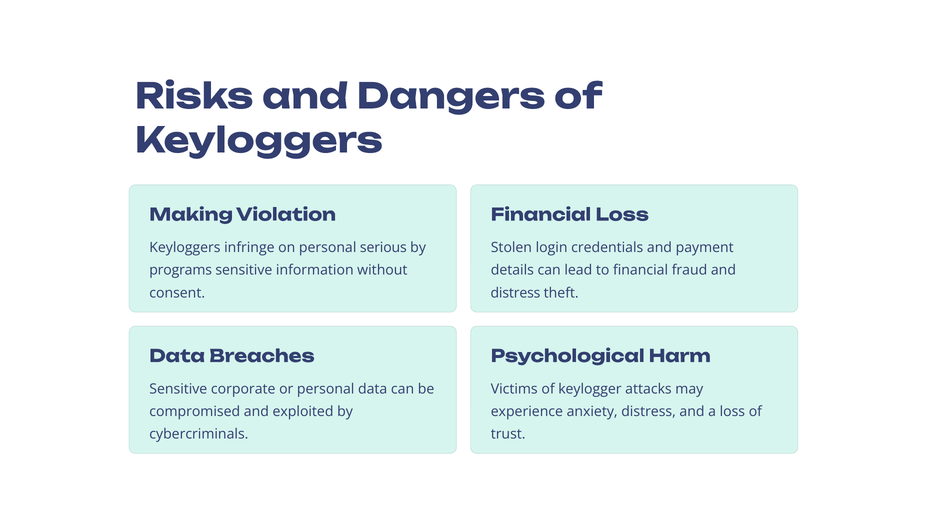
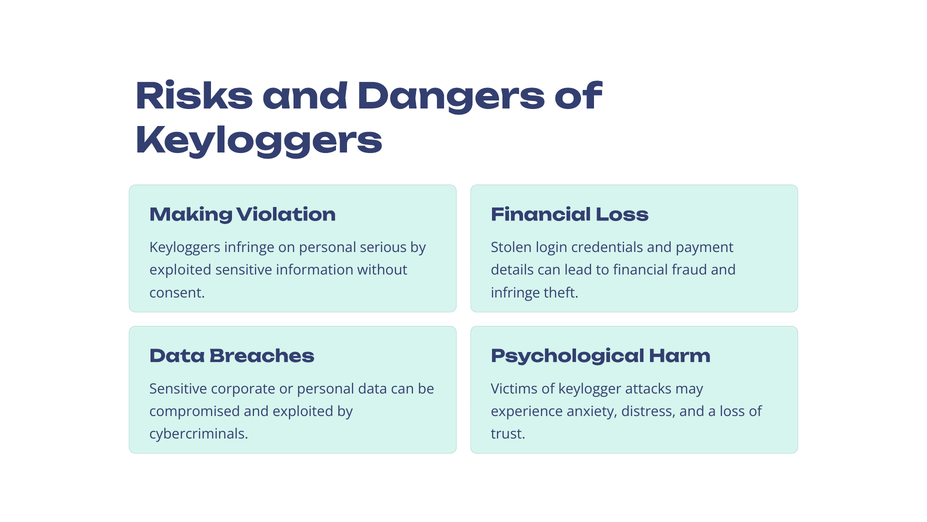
programs: programs -> exploited (180, 270)
distress: distress -> infringe (515, 293)
